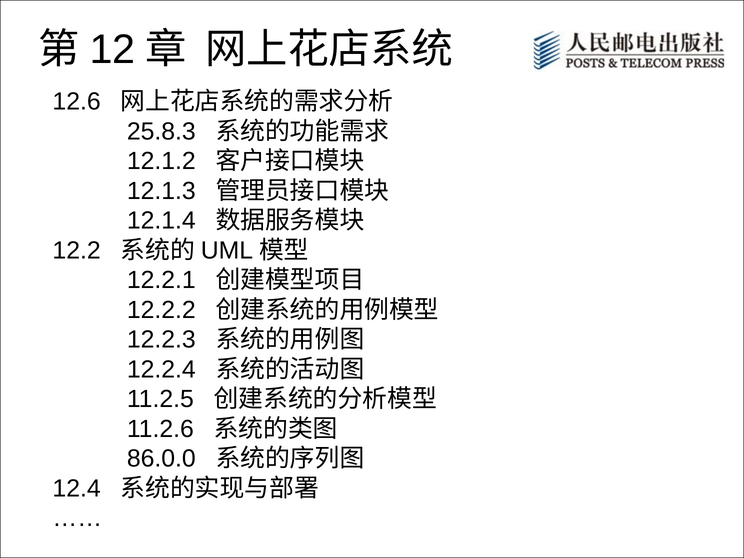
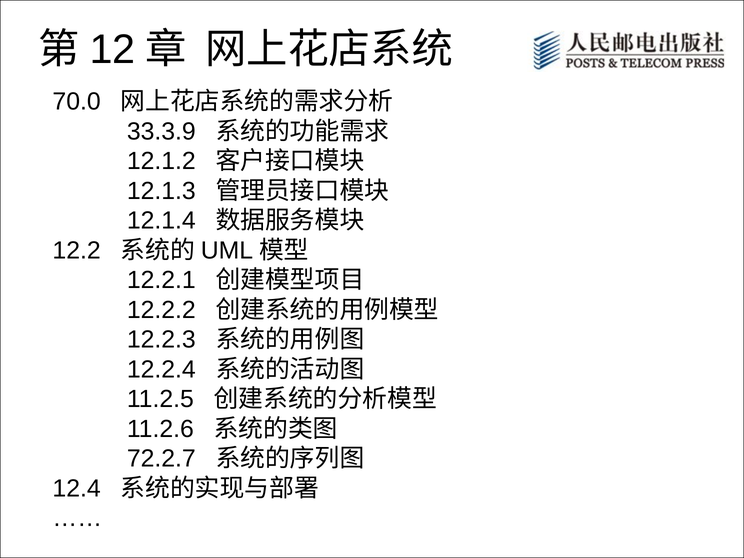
12.6: 12.6 -> 70.0 (77, 102)
25.8.3: 25.8.3 -> 33.3.9 (161, 131)
86.0.0: 86.0.0 -> 72.2.7 (161, 459)
